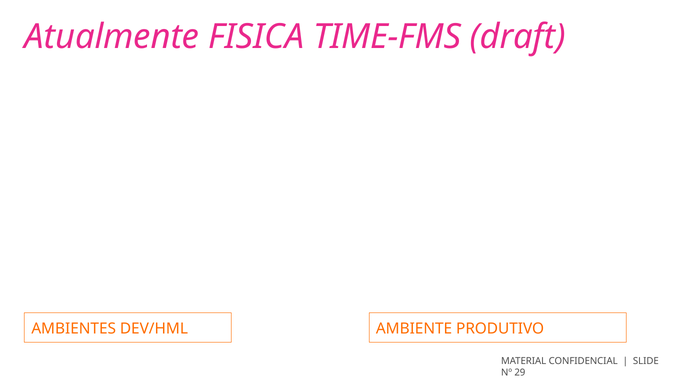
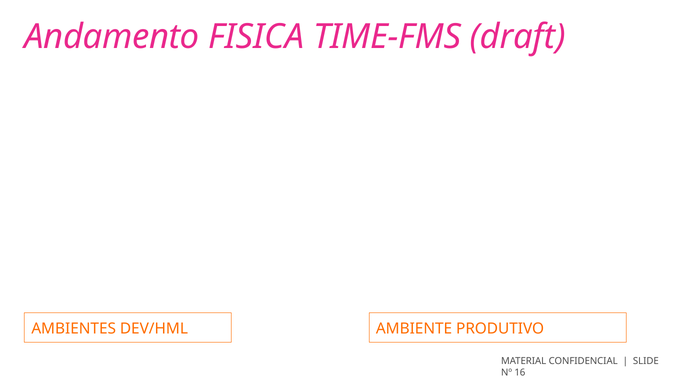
Atualmente: Atualmente -> Andamento (112, 37)
29: 29 -> 16 (520, 372)
